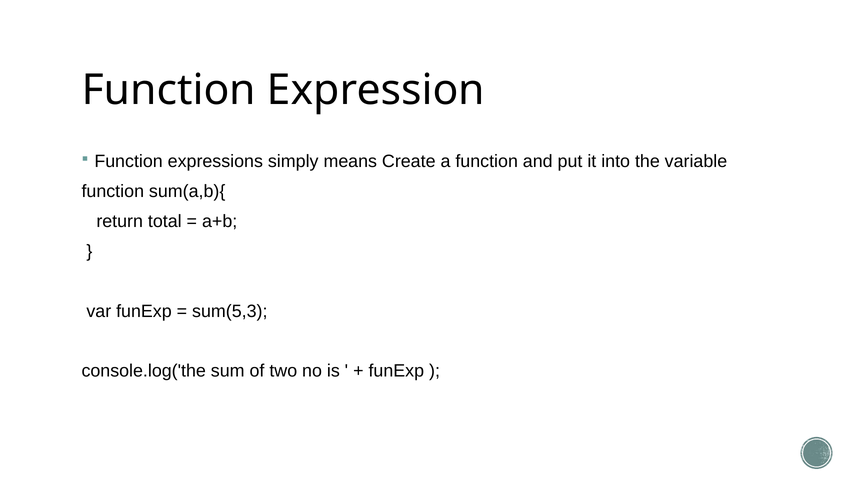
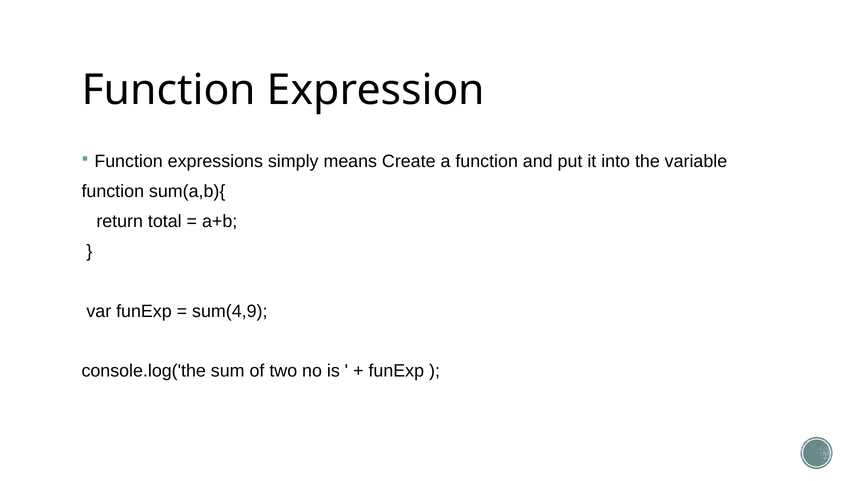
sum(5,3: sum(5,3 -> sum(4,9 (230, 311)
